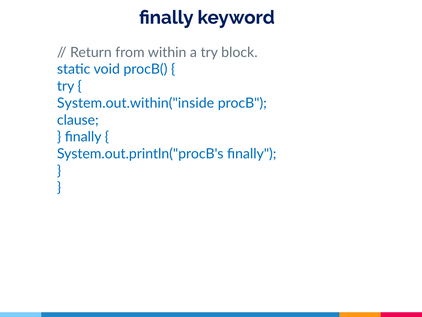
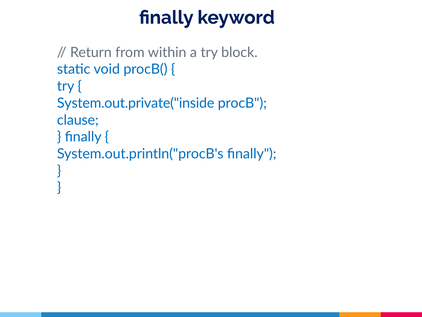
System.out.within("inside: System.out.within("inside -> System.out.private("inside (136, 103)
